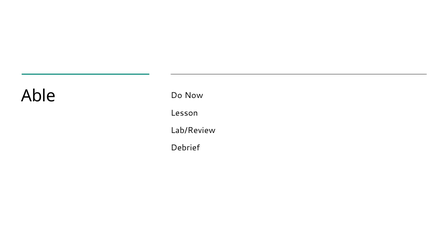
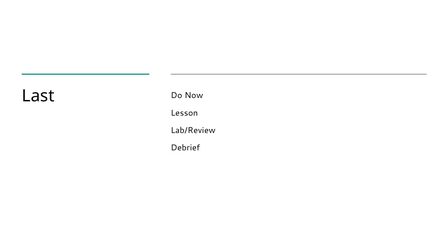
Able: Able -> Last (38, 96)
